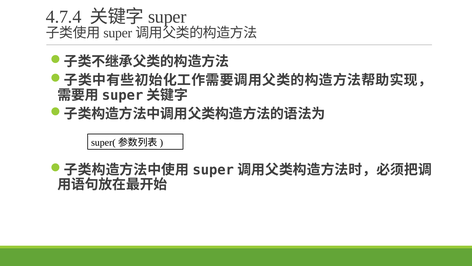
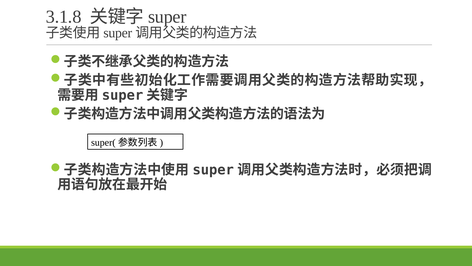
4.7.4: 4.7.4 -> 3.1.8 (64, 17)
